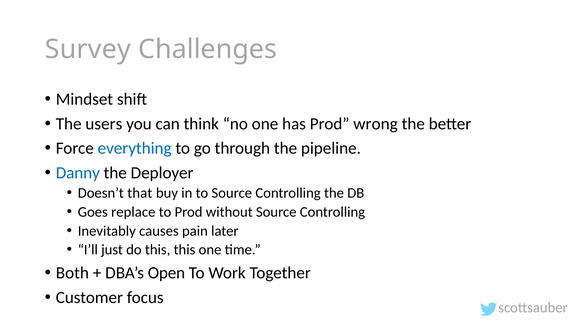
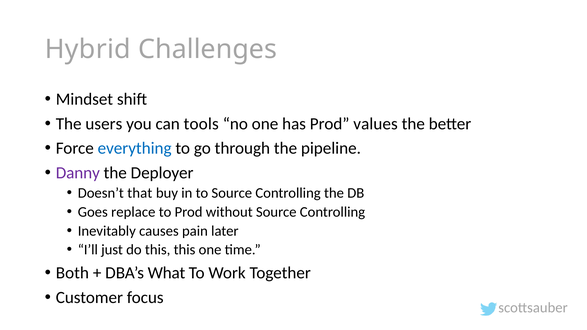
Survey: Survey -> Hybrid (88, 49)
think: think -> tools (201, 124)
wrong: wrong -> values (376, 124)
Danny colour: blue -> purple (78, 173)
Open: Open -> What (166, 273)
